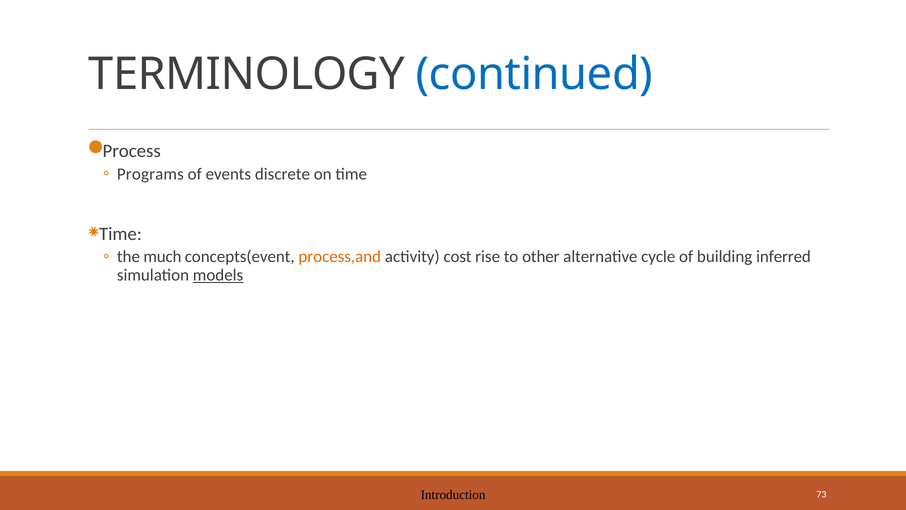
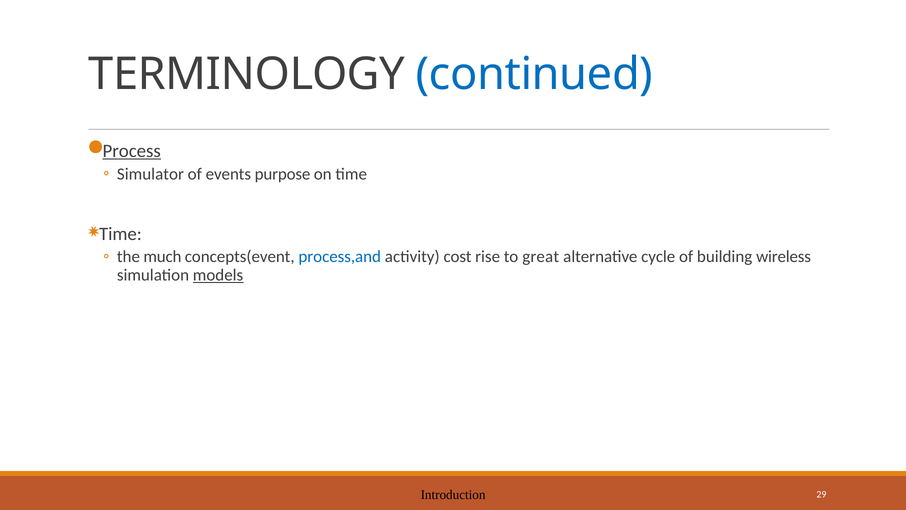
Process underline: none -> present (132, 151)
Programs: Programs -> Simulator (150, 174)
discrete: discrete -> purpose (283, 174)
process,and colour: orange -> blue (340, 256)
other: other -> great (541, 256)
inferred: inferred -> wireless (784, 256)
73: 73 -> 29 (821, 494)
